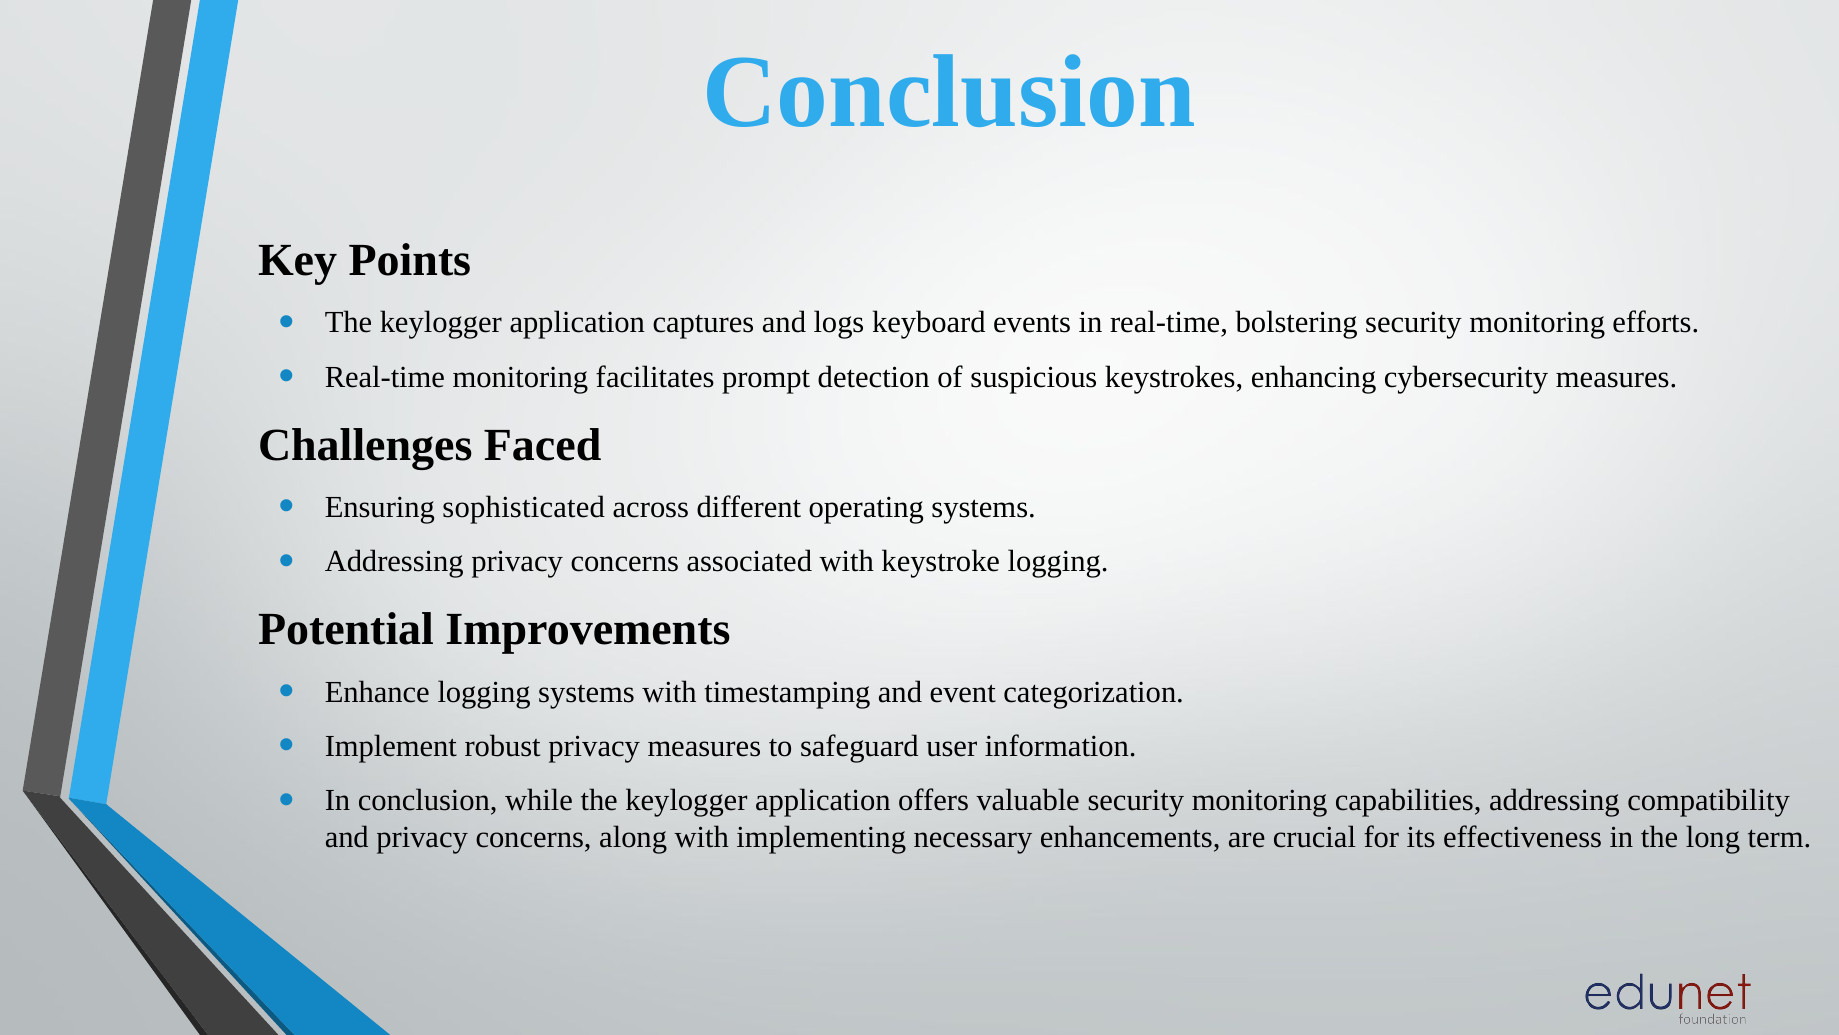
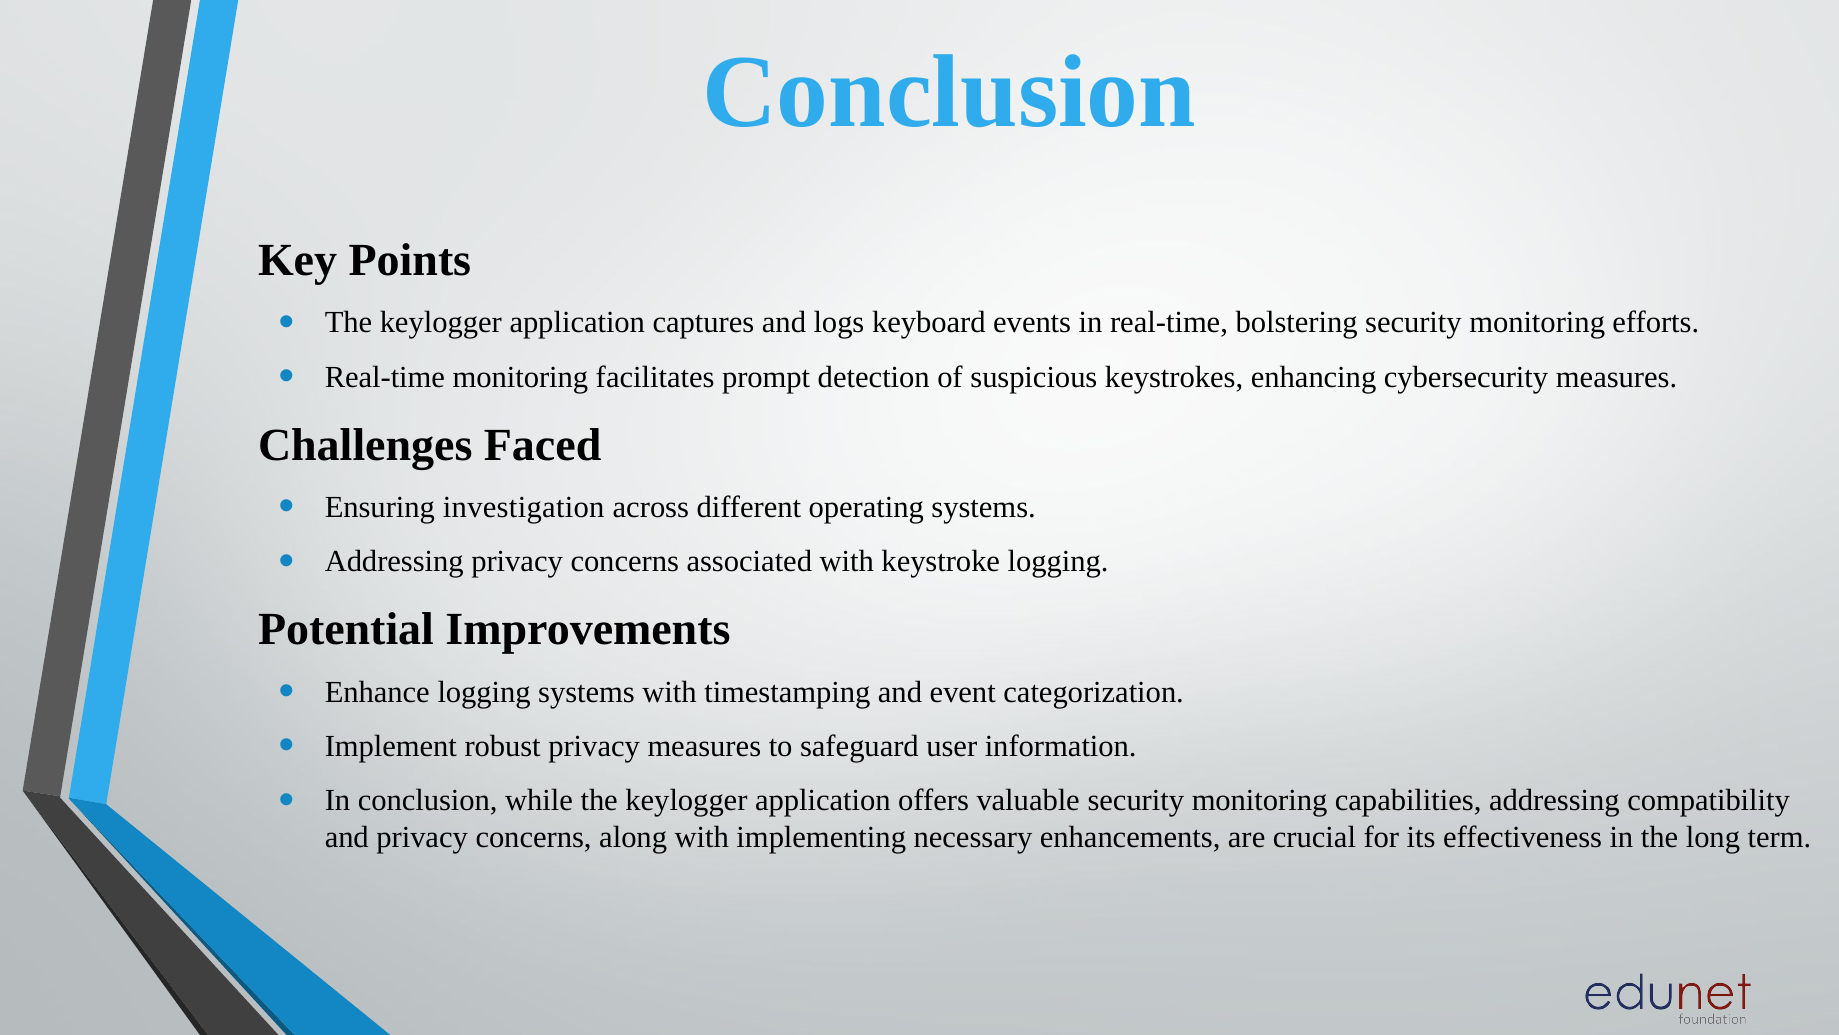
sophisticated: sophisticated -> investigation (524, 507)
